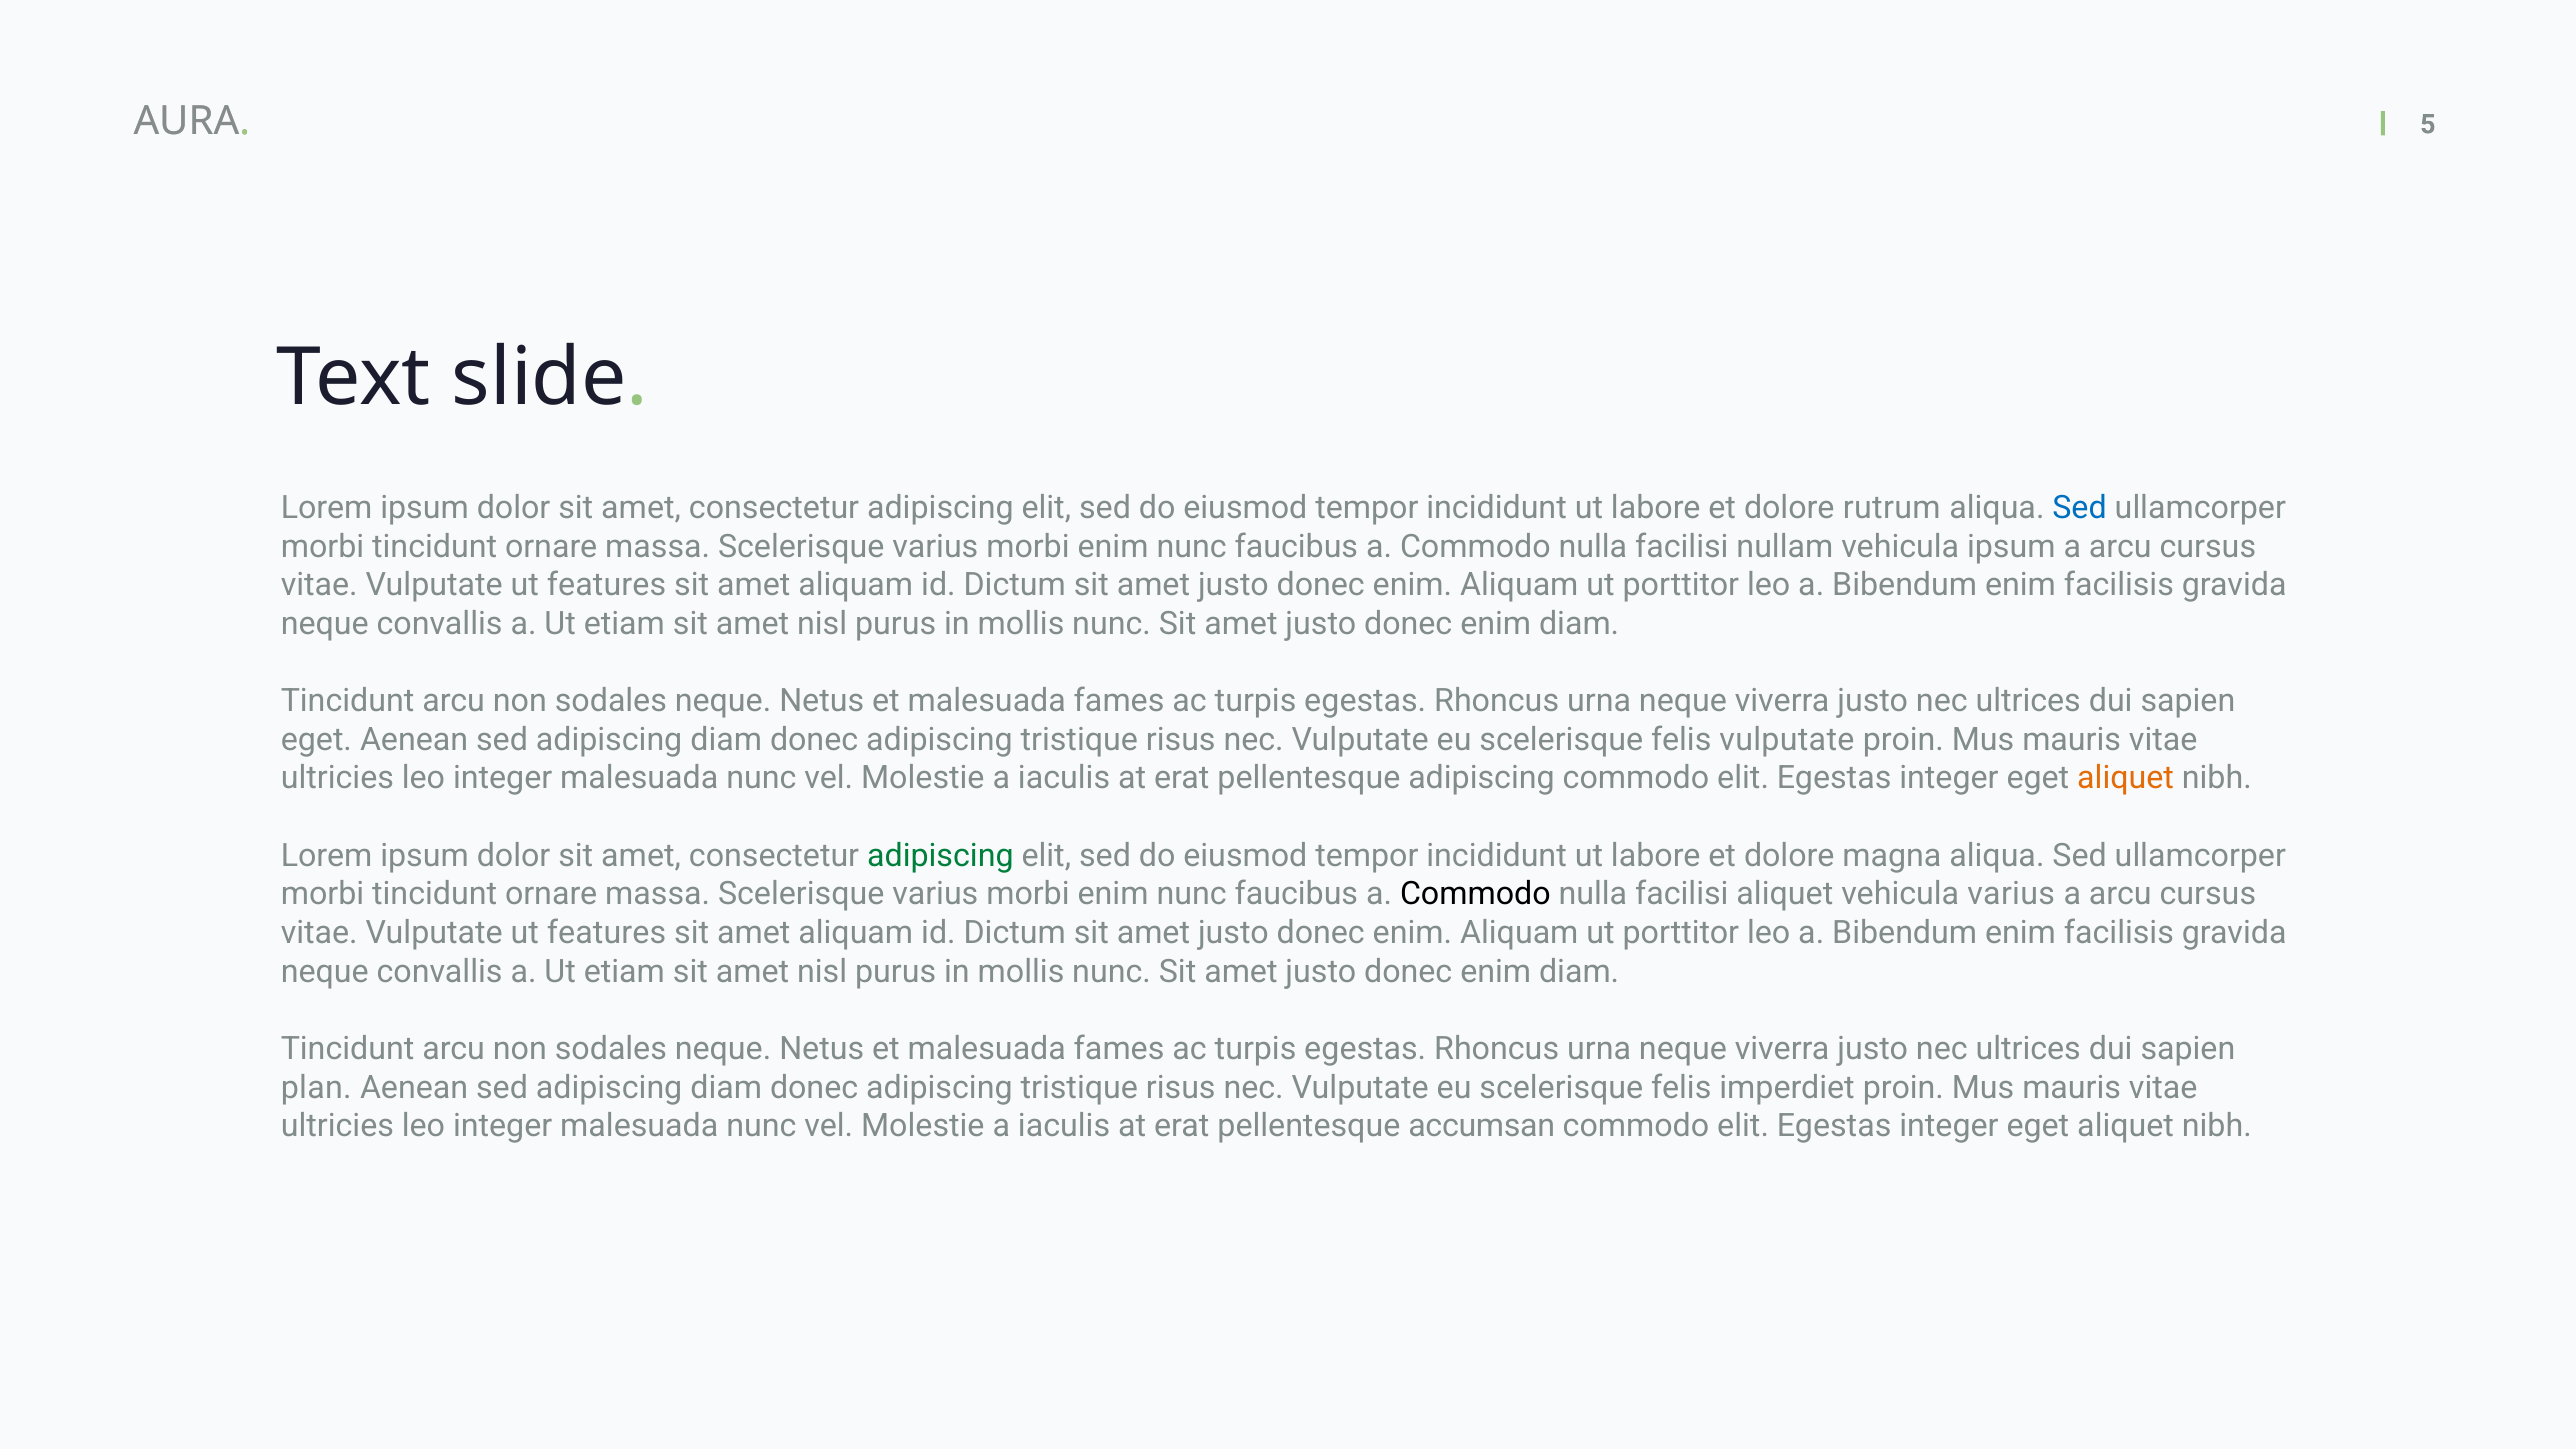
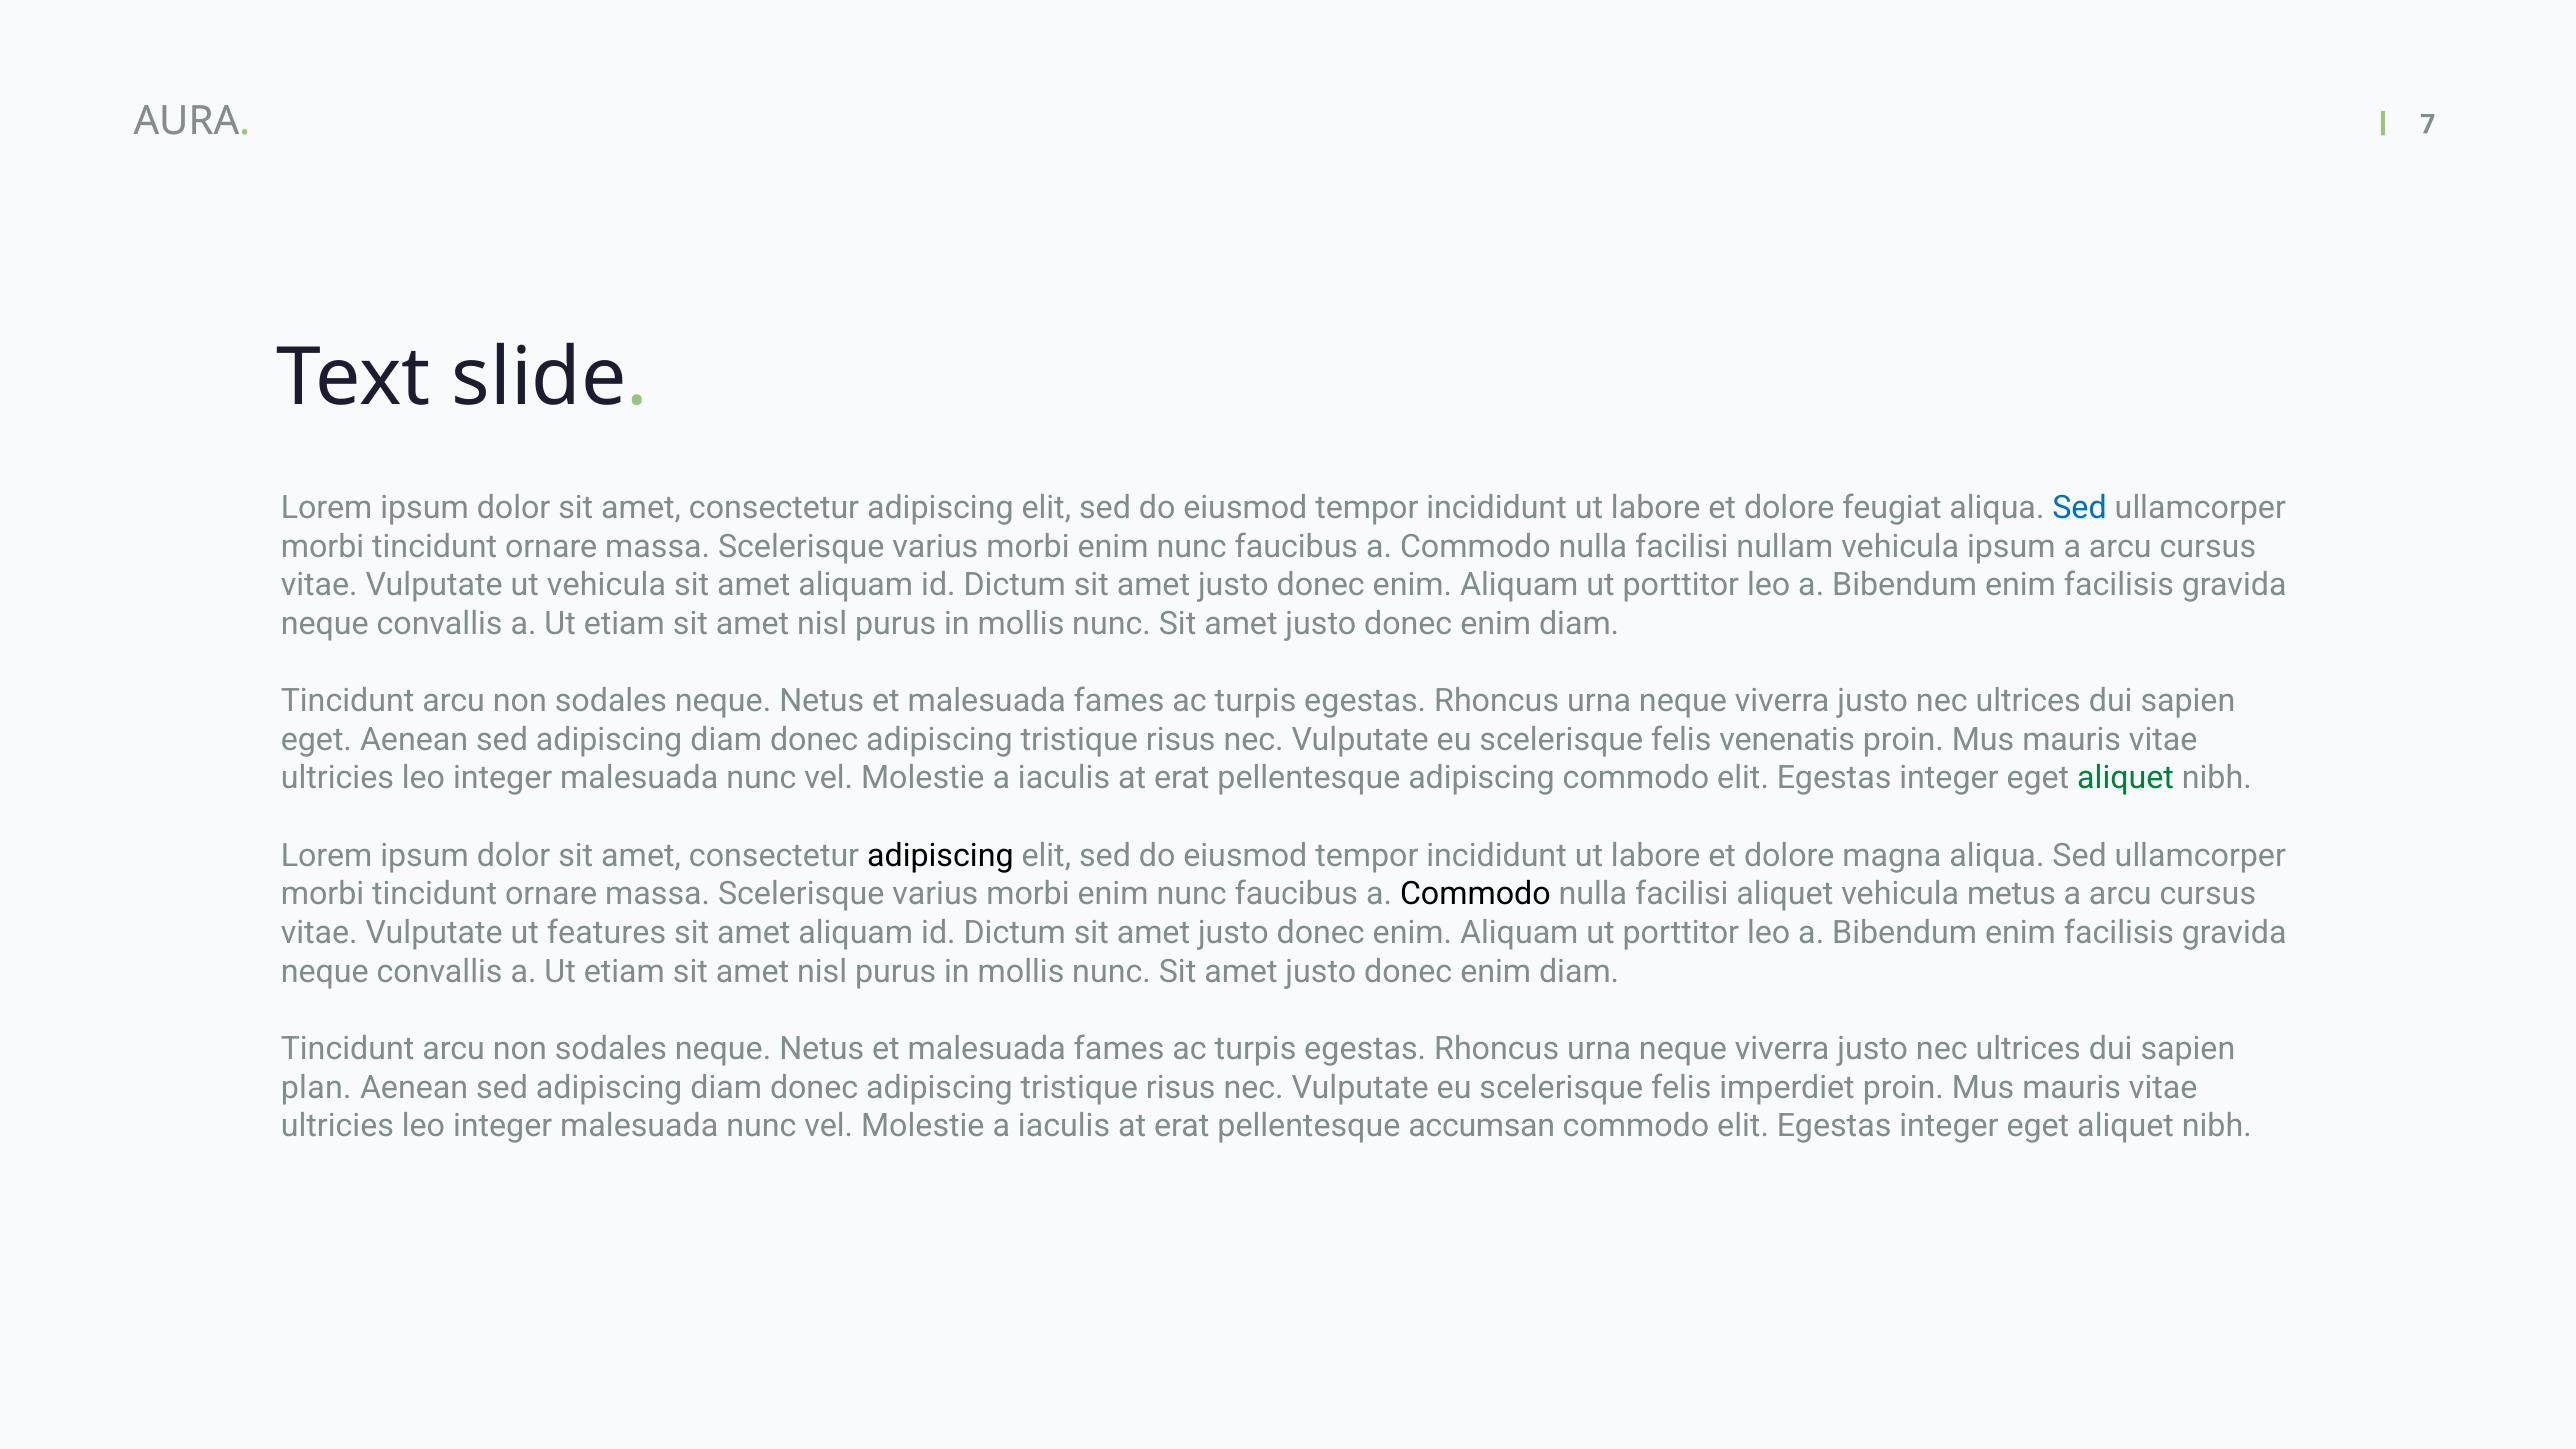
5: 5 -> 7 (2428, 124)
rutrum: rutrum -> feugiat (1892, 508)
features: features -> vehicula (606, 585)
felis vulputate: vulputate -> venenatis (1787, 740)
aliquet colour: orange -> green (2126, 778)
adipiscing colour: green -> black (940, 856)
vehicula varius: varius -> metus (2012, 894)
